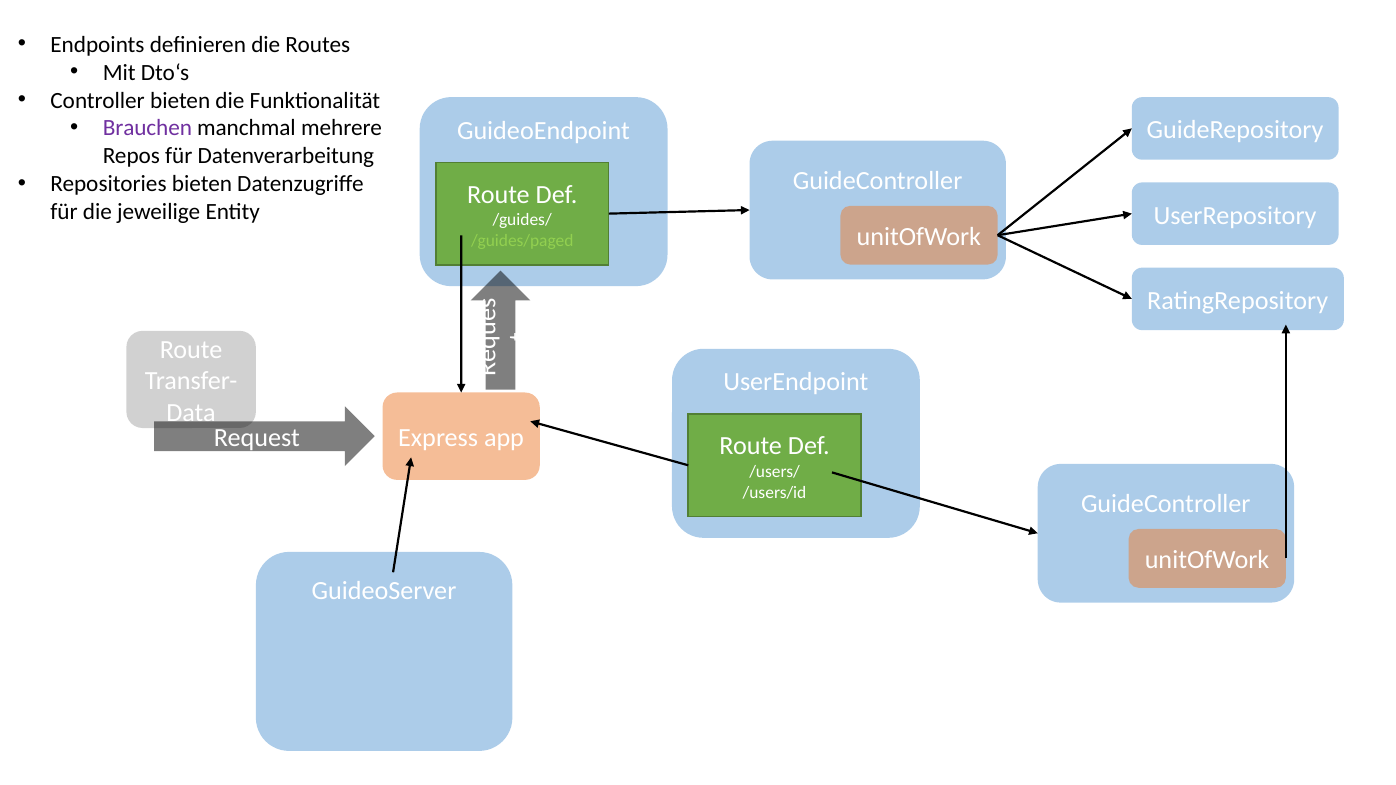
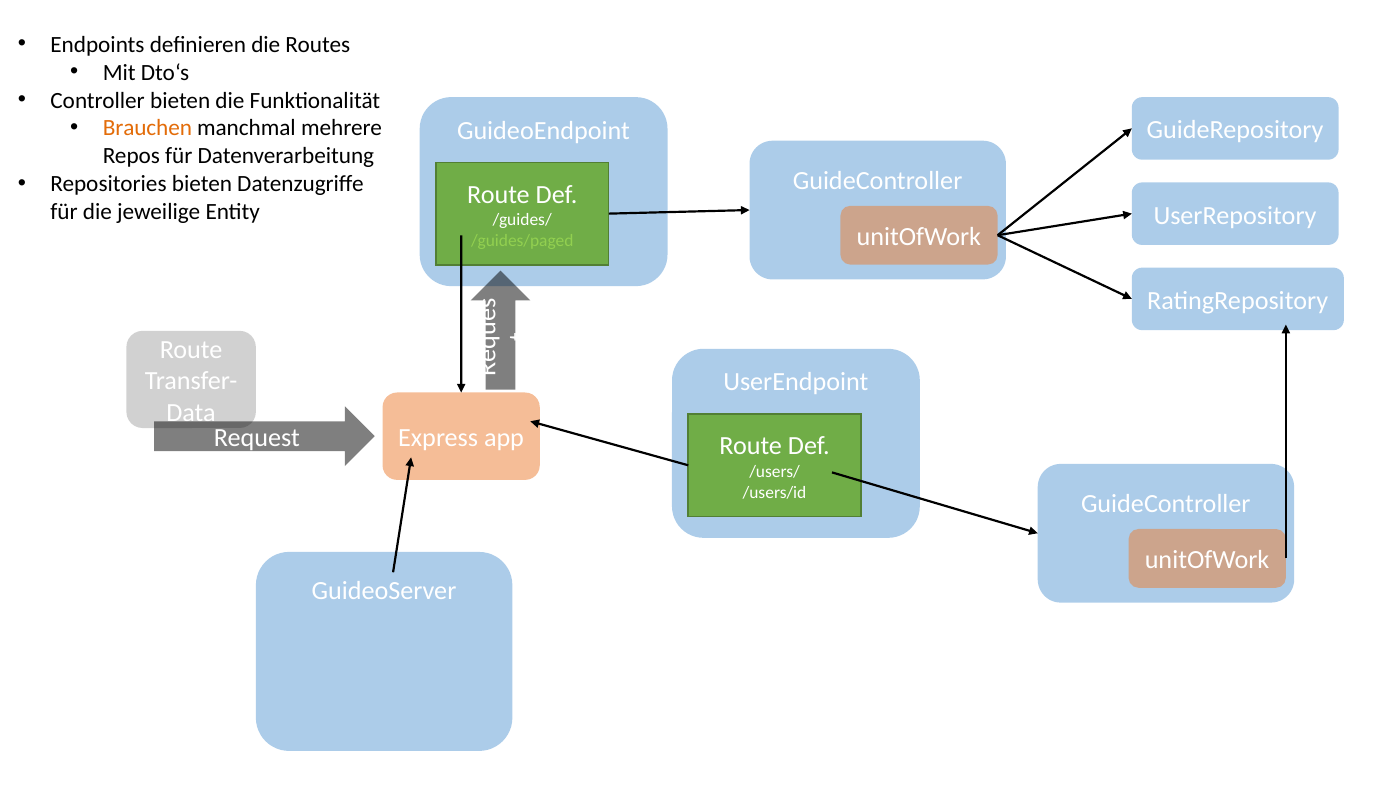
Brauchen colour: purple -> orange (147, 128)
